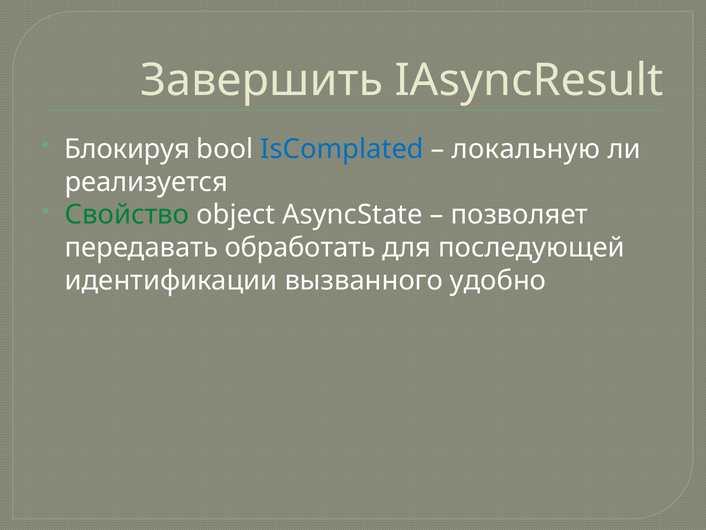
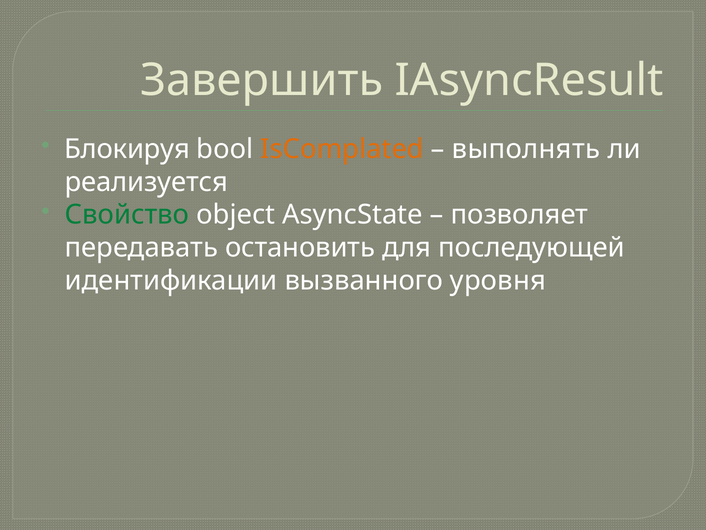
IsComplated colour: blue -> orange (342, 149)
локальную: локальную -> выполнять (526, 149)
обработать: обработать -> остановить (300, 248)
удобно: удобно -> уровня (498, 280)
